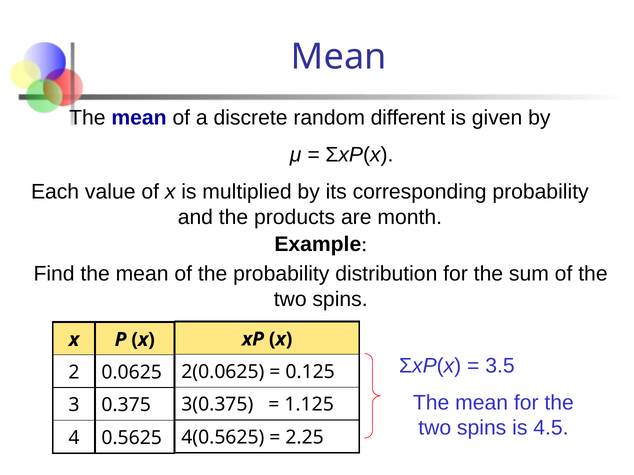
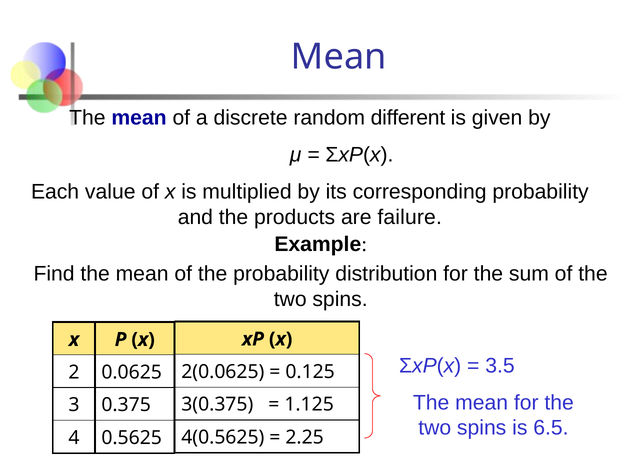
month: month -> failure (410, 217)
4.5: 4.5 -> 6.5 (551, 428)
